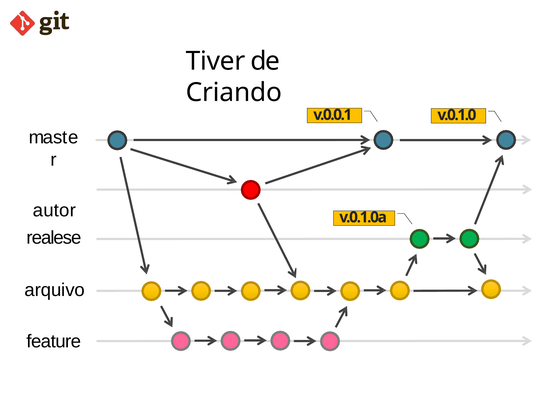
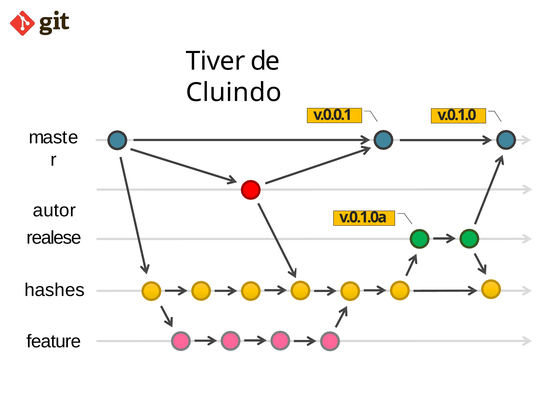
Criando: Criando -> Cluindo (234, 93)
arquivo: arquivo -> hashes (55, 290)
